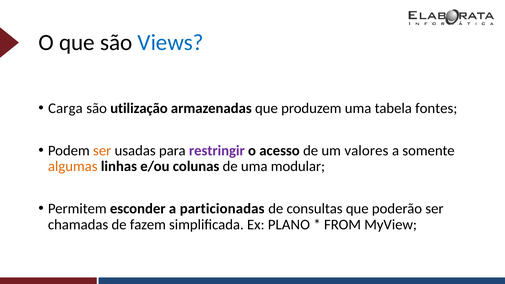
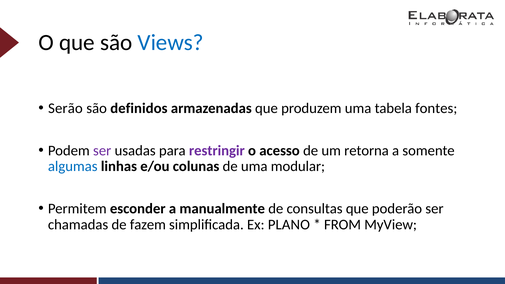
Carga: Carga -> Serão (65, 108)
utilização: utilização -> definidos (139, 108)
ser colour: orange -> purple (102, 151)
valores: valores -> retorna (366, 151)
algumas colour: orange -> blue (73, 166)
particionadas: particionadas -> manualmente (222, 209)
